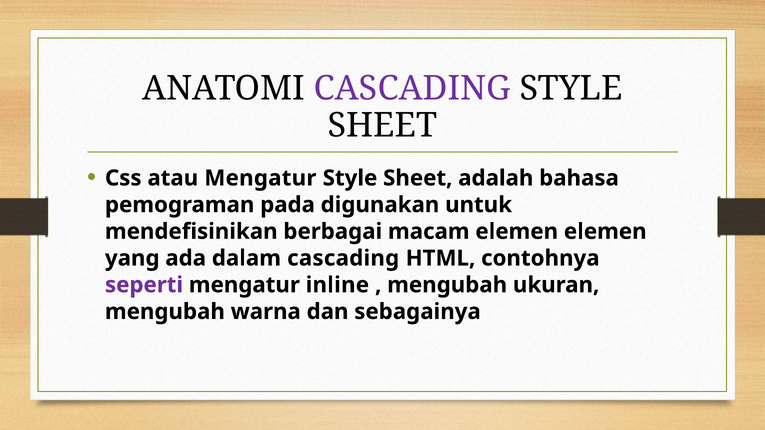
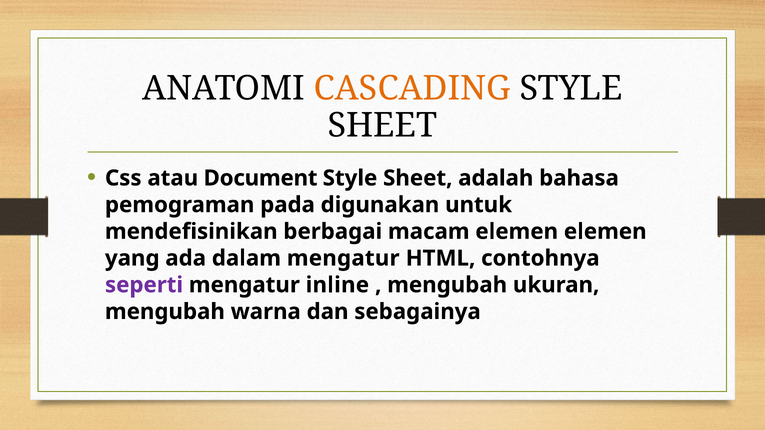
CASCADING colour: purple -> orange (412, 88)
atau Mengatur: Mengatur -> Document (261, 178)
dalam cascading: cascading -> mengatur (343, 258)
